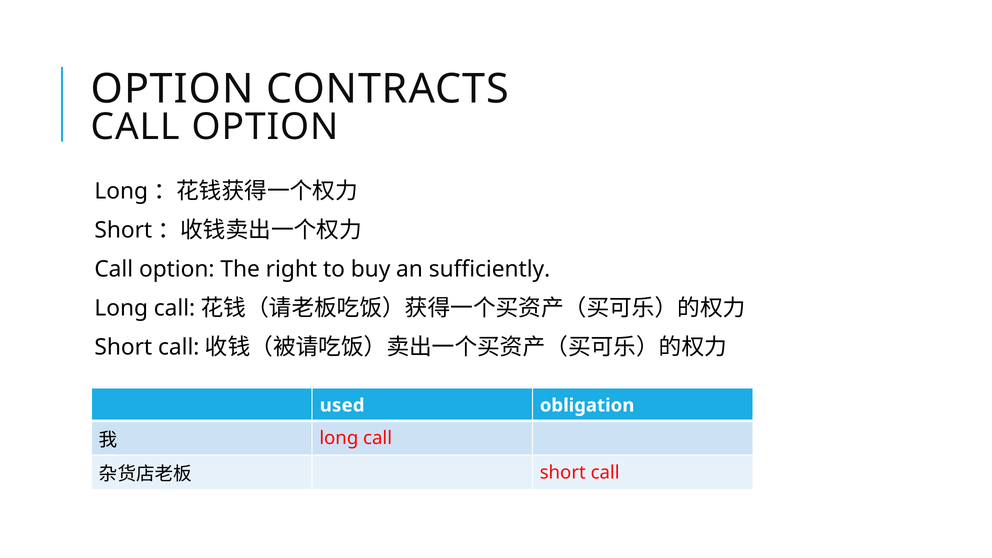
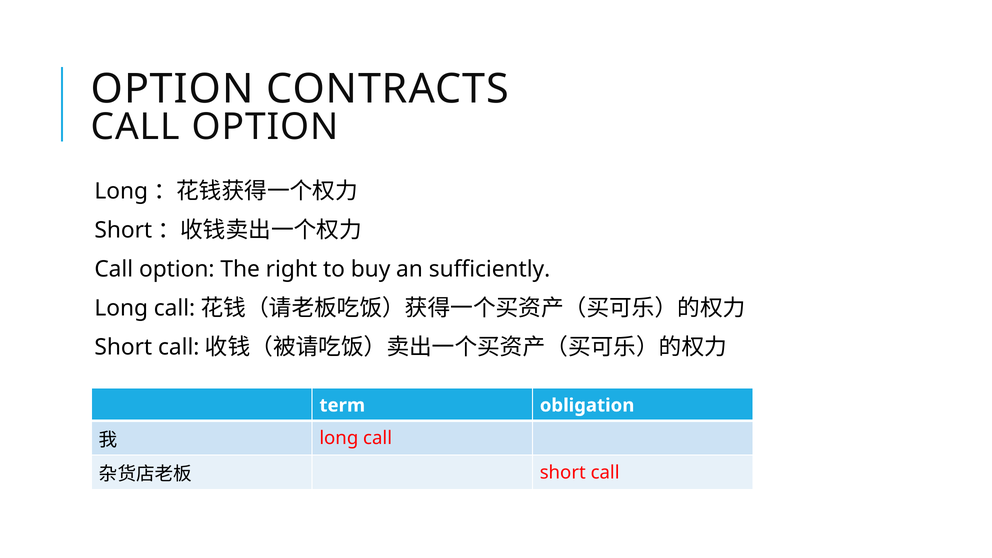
used: used -> term (342, 405)
